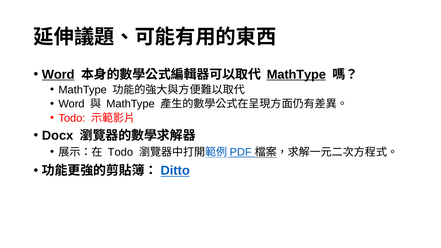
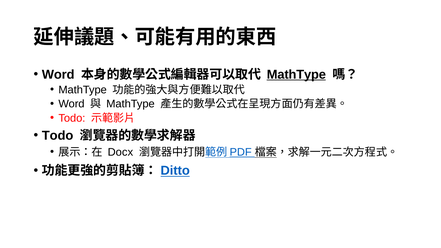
Word underline: present -> none (58, 75)
Docx: Docx -> Todo (58, 136)
Todo: Todo -> Docx (120, 152)
